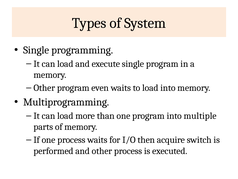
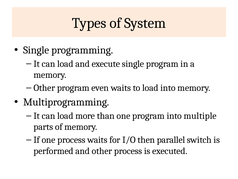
acquire: acquire -> parallel (171, 140)
